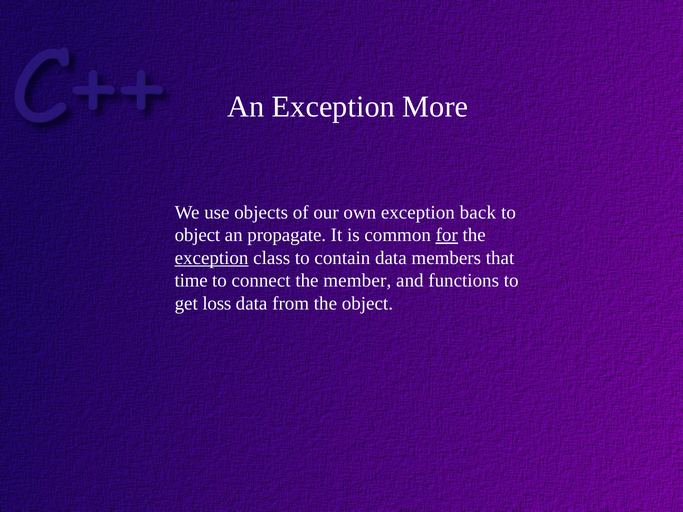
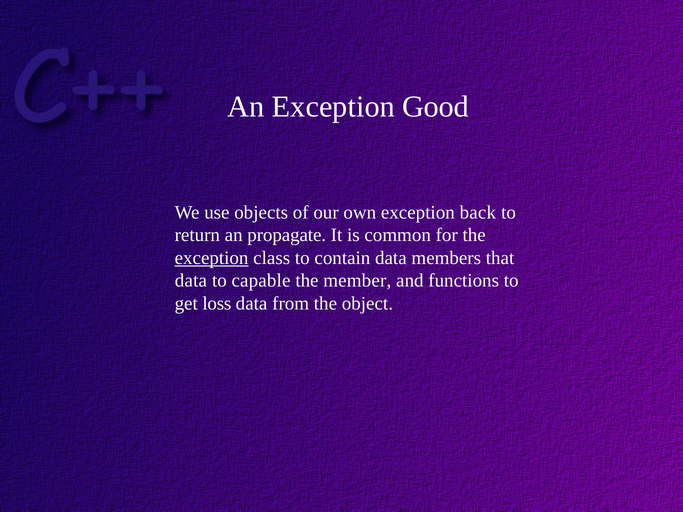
More: More -> Good (435, 107)
object: object -> return (197, 235)
for underline: present -> none (447, 235)
time: time -> data (191, 281)
connect: connect -> capable (261, 281)
